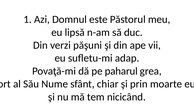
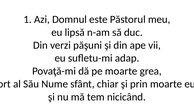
pe paharul: paharul -> moarte (121, 71)
